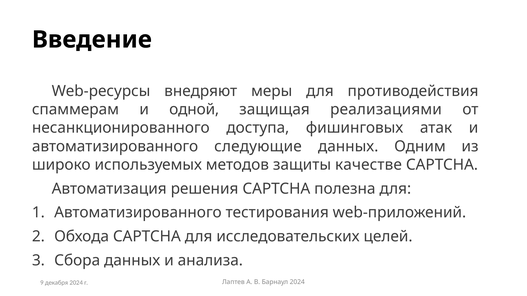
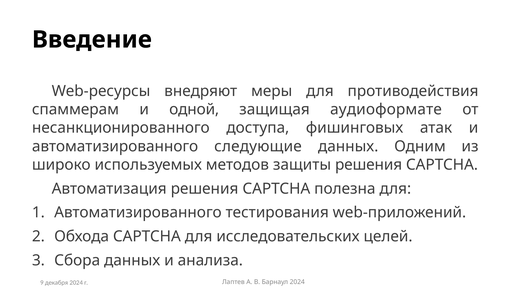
реализациями: реализациями -> аудиоформате (386, 110)
защиты качестве: качестве -> решения (369, 165)
